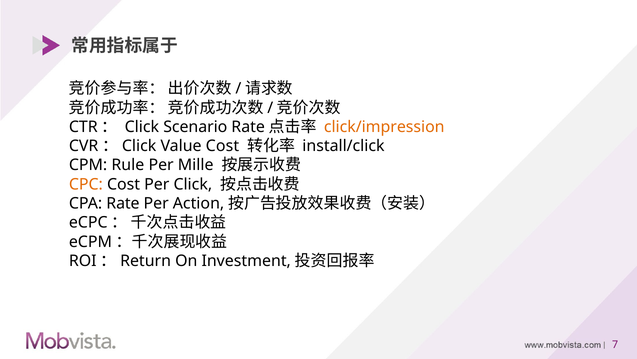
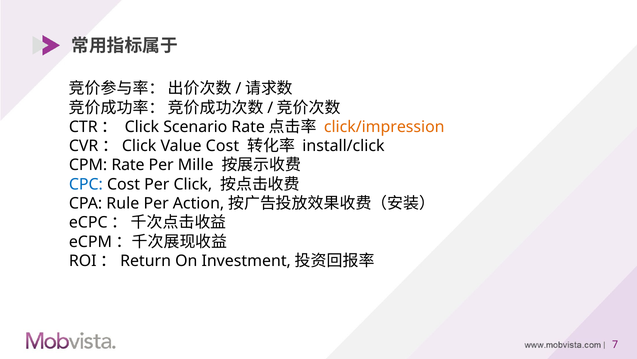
Rule: Rule -> Rate (128, 165)
CPC colour: orange -> blue (86, 184)
Rate: Rate -> Rule (123, 203)
